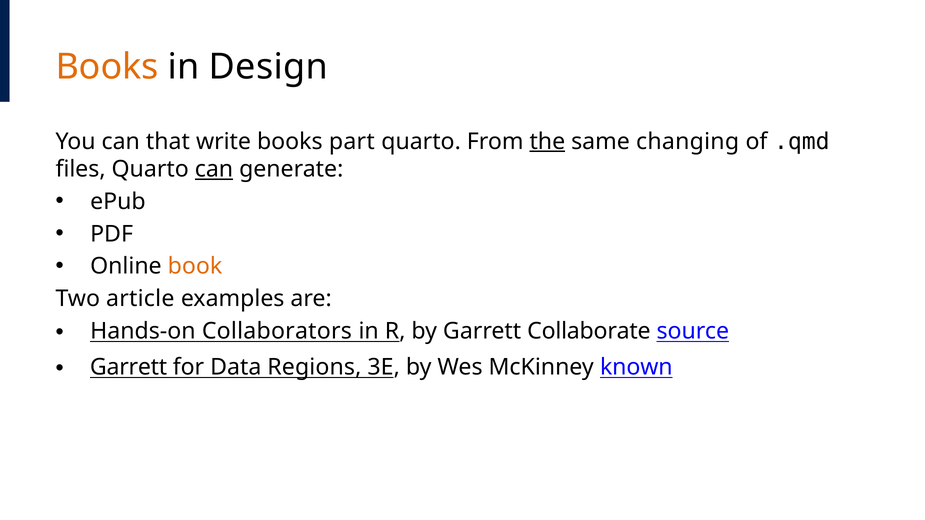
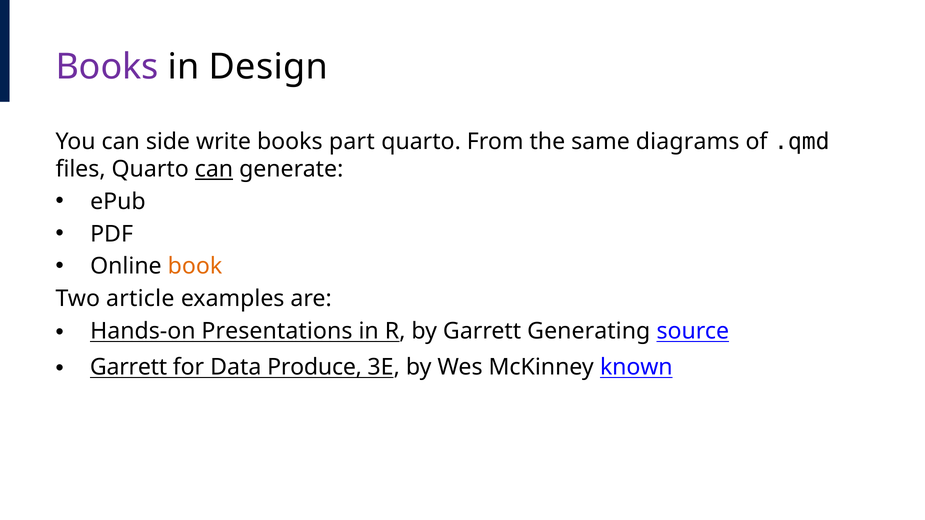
Books colour: orange -> purple (107, 67)
that: that -> side (168, 142)
the underline: present -> none (547, 142)
changing: changing -> diagrams (688, 142)
Collaborators: Collaborators -> Presentations (277, 331)
Collaborate: Collaborate -> Generating (589, 331)
Regions: Regions -> Produce (315, 367)
